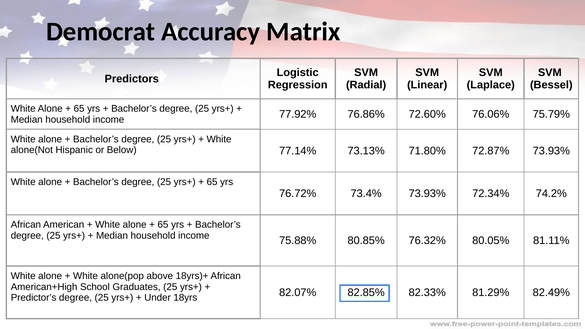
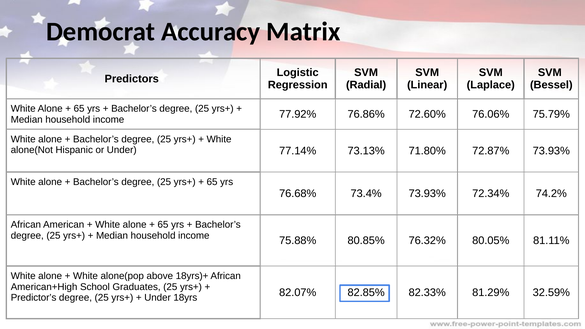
or Below: Below -> Under (122, 150)
76.72%: 76.72% -> 76.68% (298, 194)
82.49%: 82.49% -> 32.59% (551, 293)
